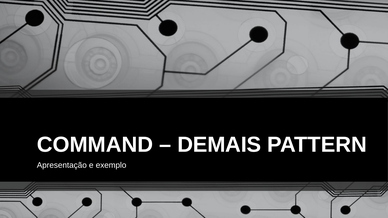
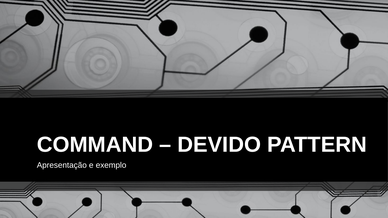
DEMAIS: DEMAIS -> DEVIDO (219, 145)
